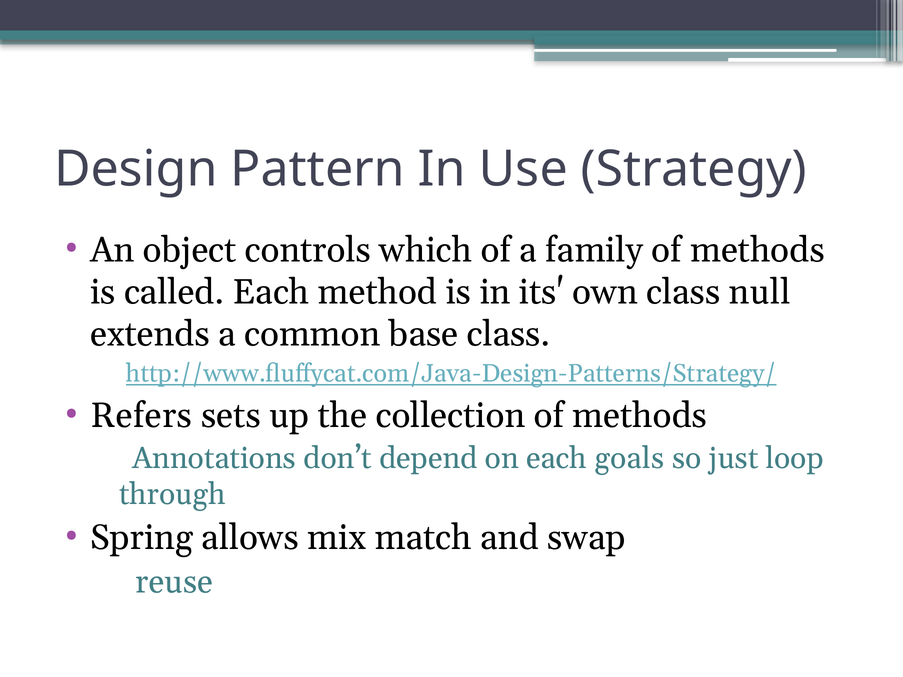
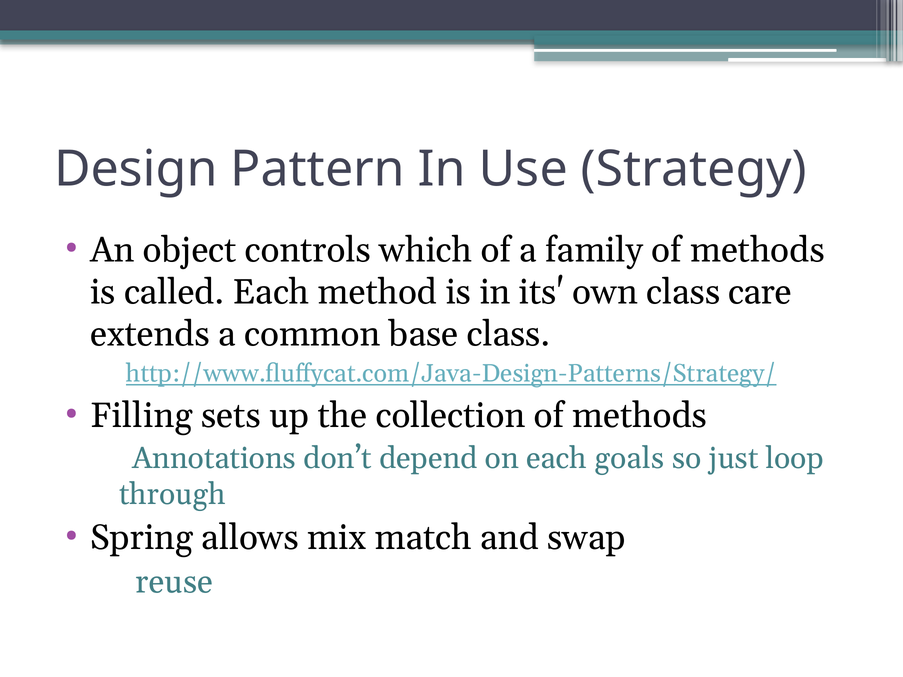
null: null -> care (760, 292)
Refers: Refers -> Filling (141, 416)
